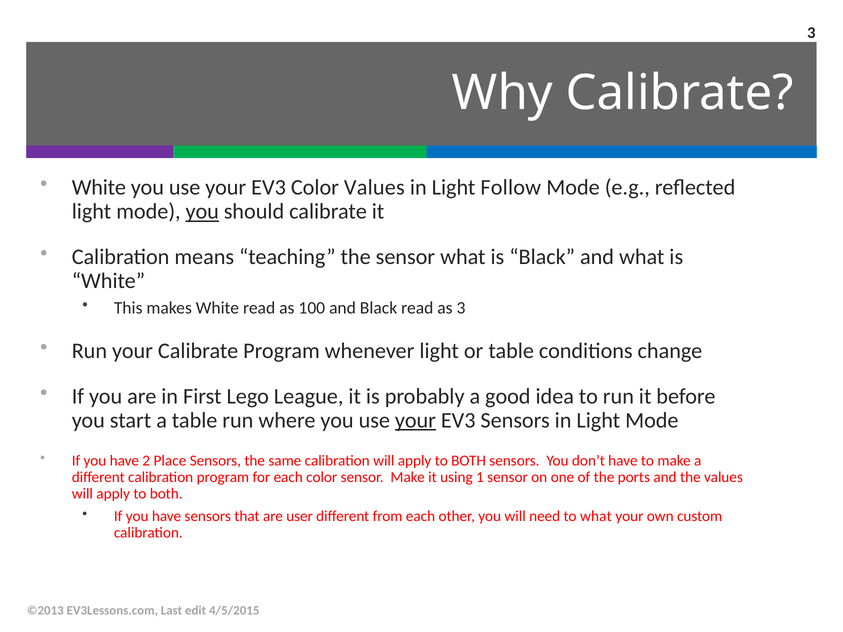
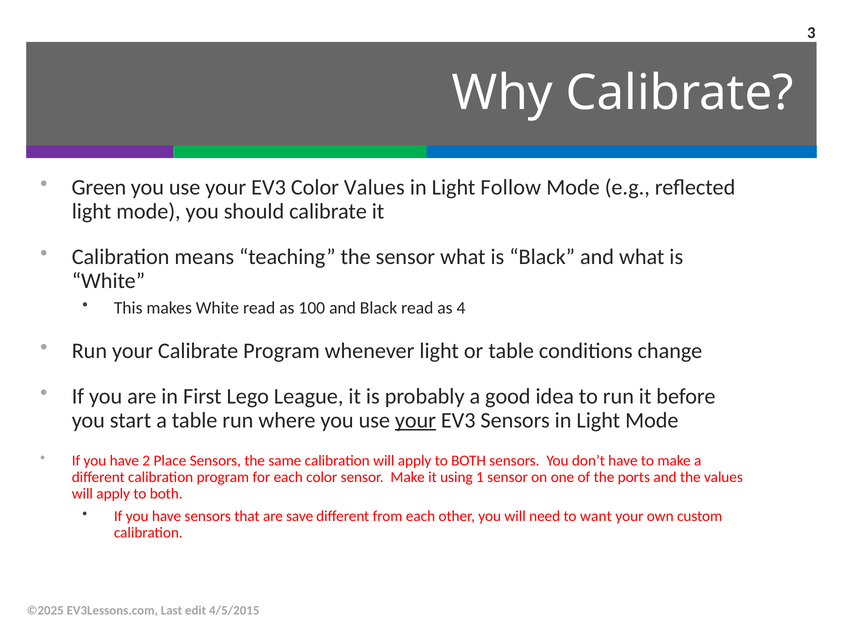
White: White -> Green (99, 188)
you underline: present -> none (202, 212)
as 3: 3 -> 4 (461, 308)
user: user -> save (300, 517)
to what: what -> want (596, 517)
©2013: ©2013 -> ©2025 (45, 611)
